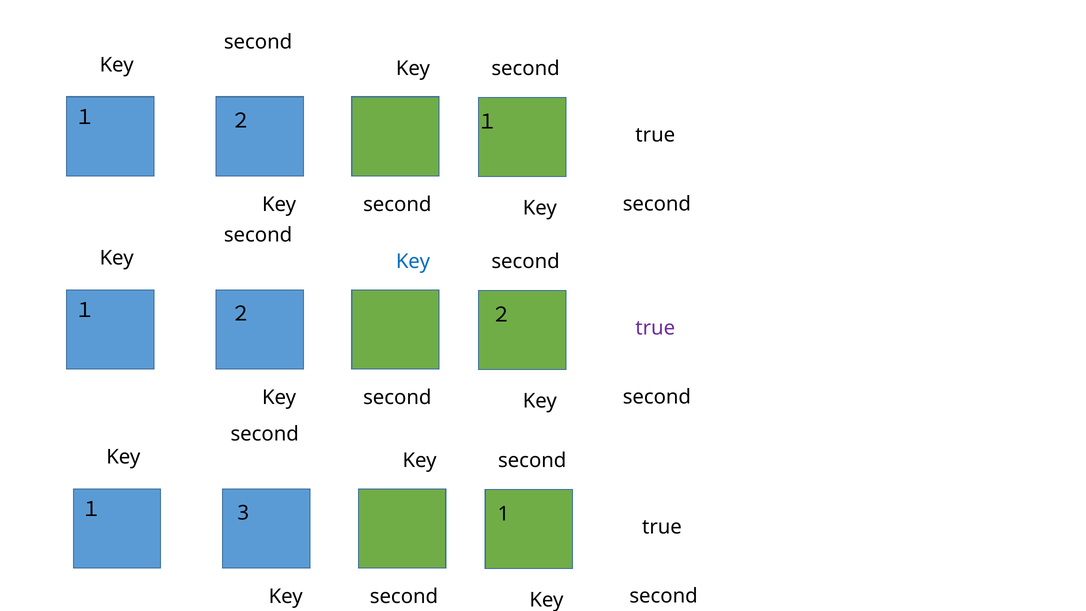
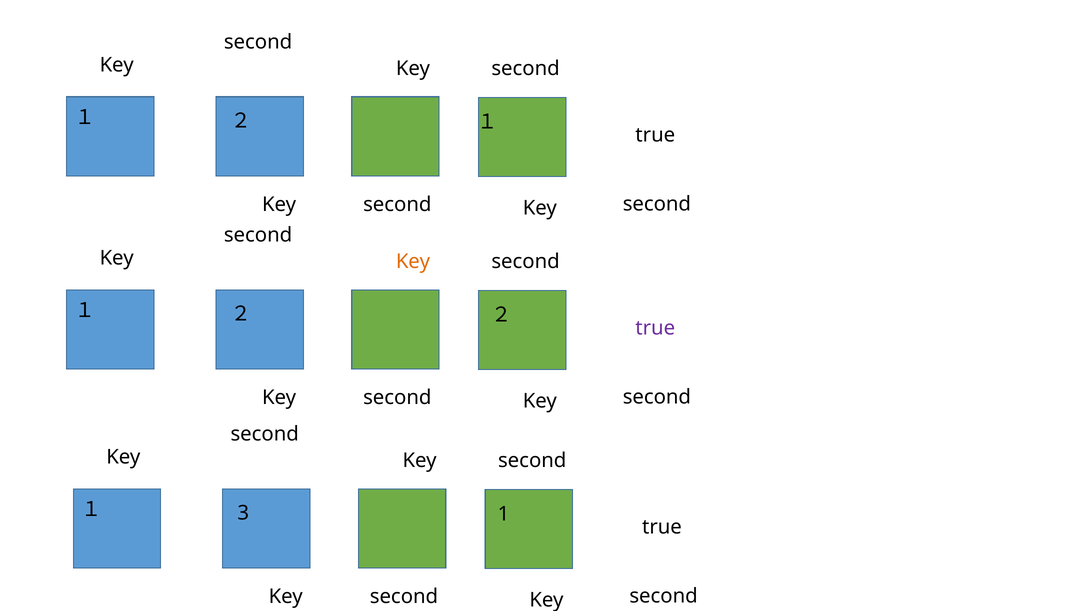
Key colour: blue -> orange (413, 261)
